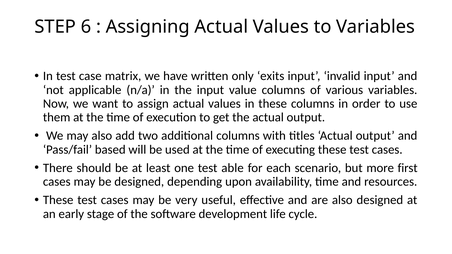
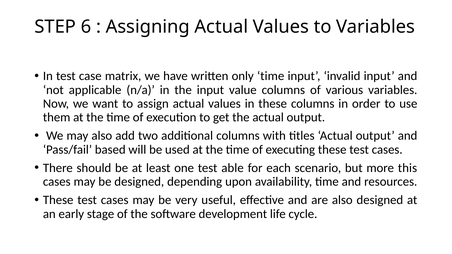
only exits: exits -> time (271, 76)
first: first -> this (407, 168)
